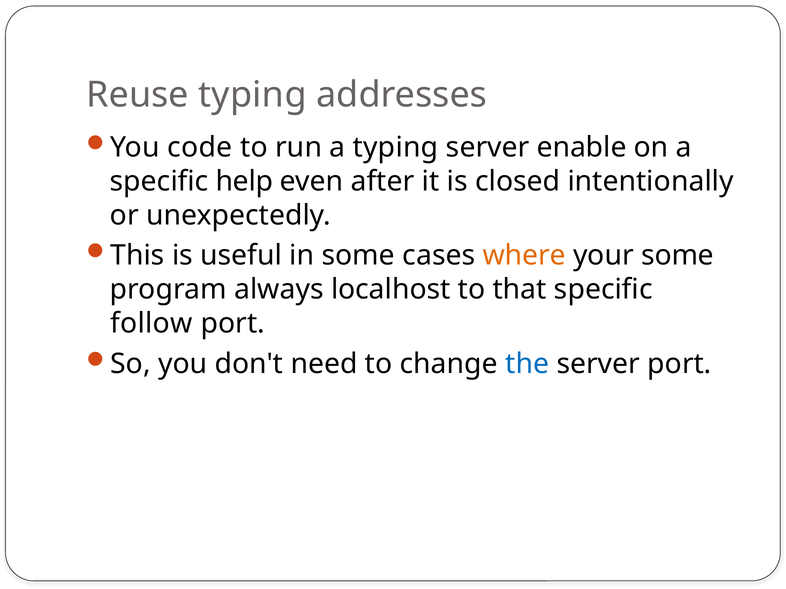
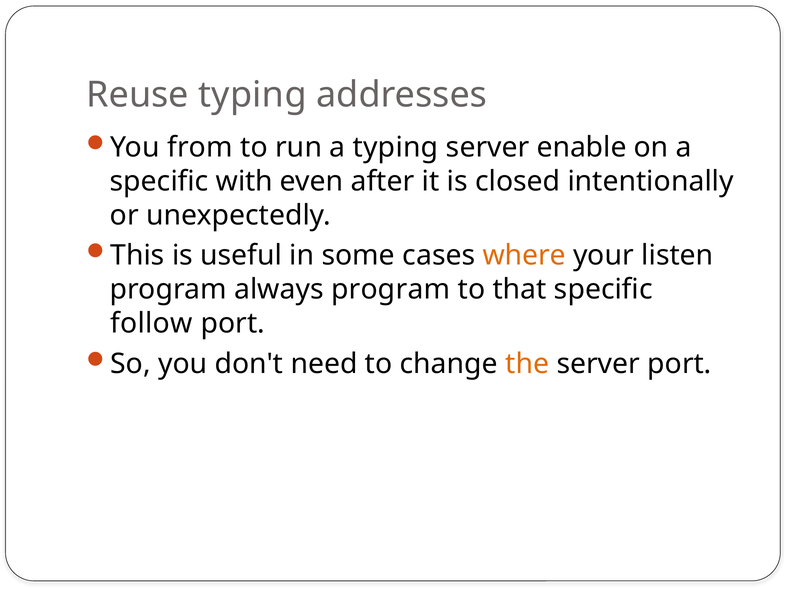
code: code -> from (200, 147)
help: help -> with (244, 181)
your some: some -> listen (677, 256)
always localhost: localhost -> program (391, 290)
the colour: blue -> orange (527, 364)
